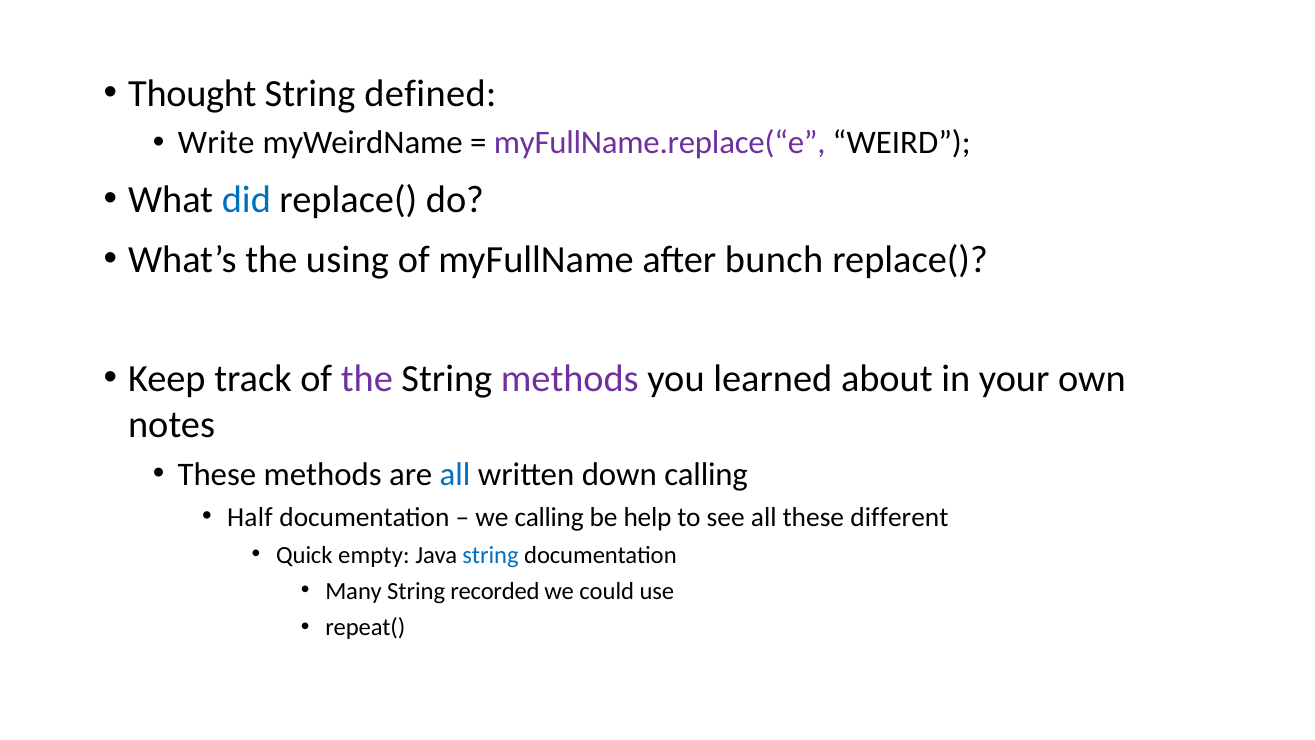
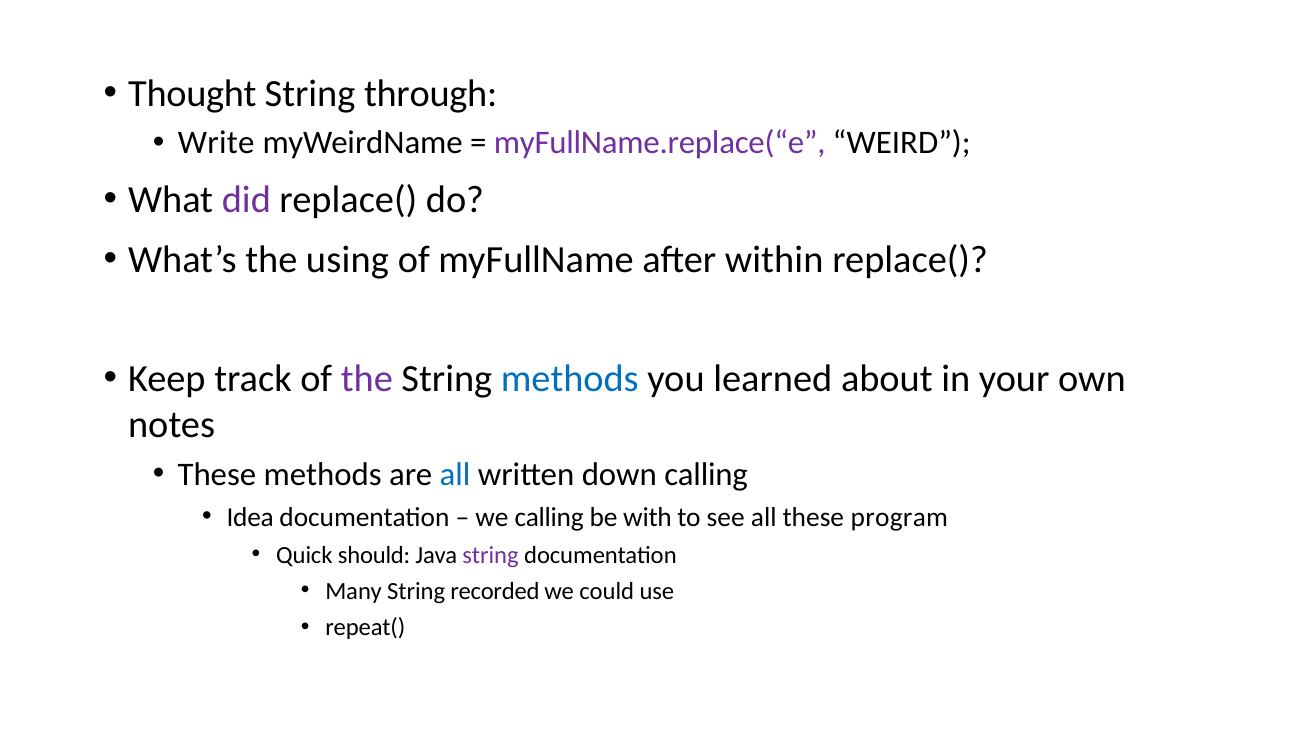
defined: defined -> through (431, 94)
did colour: blue -> purple (246, 200)
bunch: bunch -> within (774, 260)
methods colour: purple -> blue (570, 379)
Half: Half -> Idea (250, 517)
help: help -> with (648, 517)
different: different -> program (899, 517)
empty: empty -> should (374, 555)
string colour: blue -> purple (490, 555)
